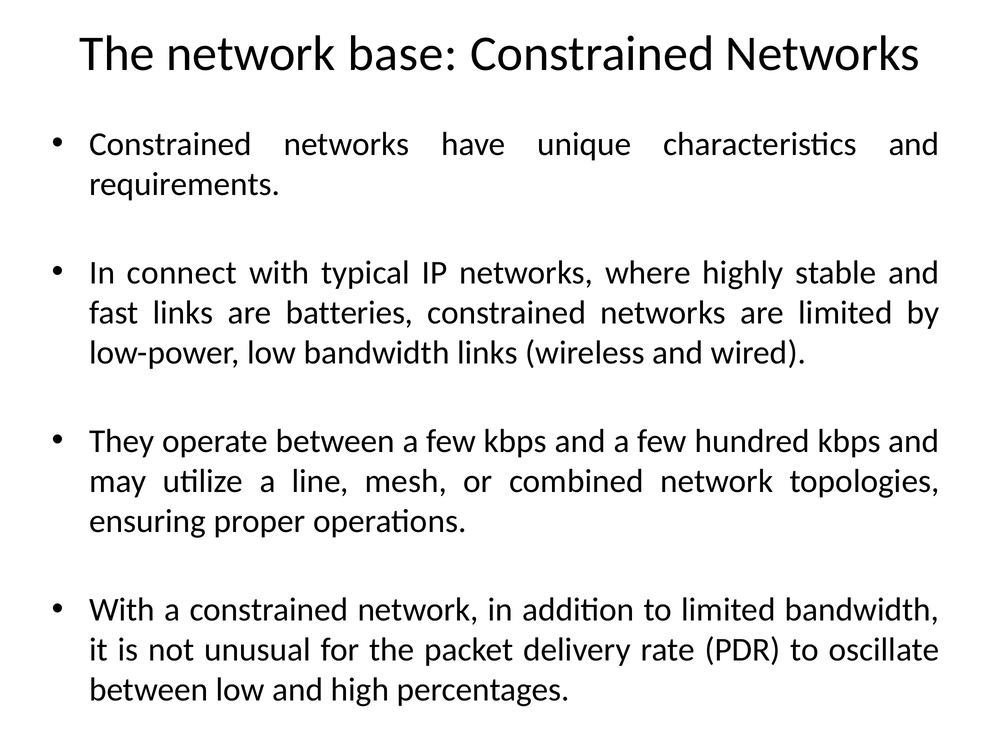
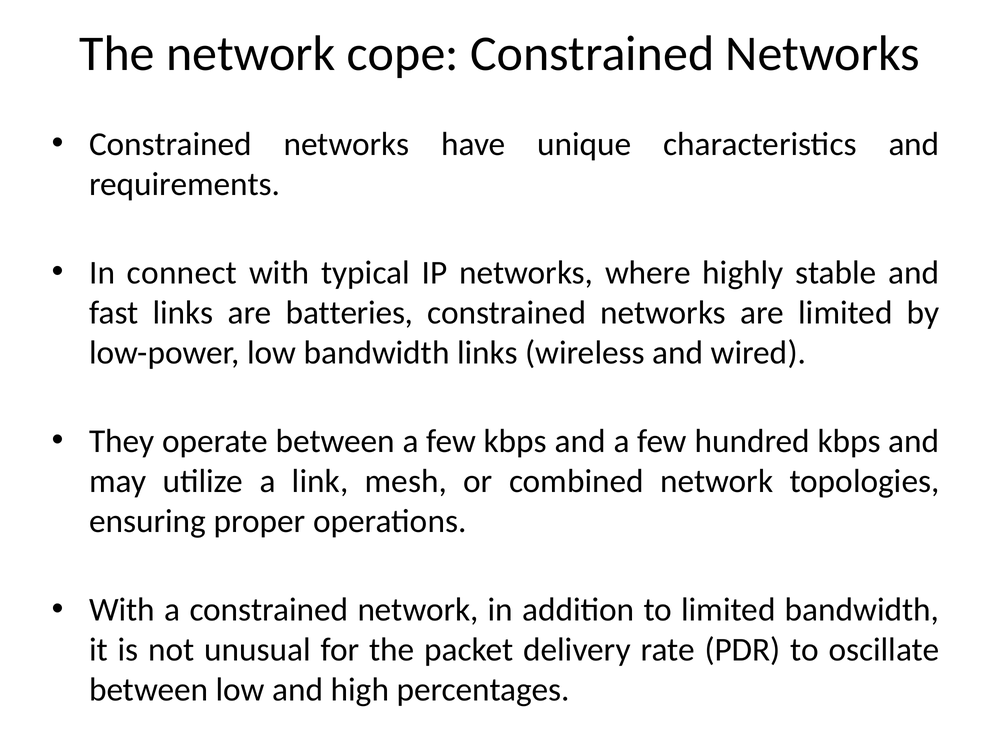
base: base -> cope (403, 53)
line: line -> link (320, 481)
